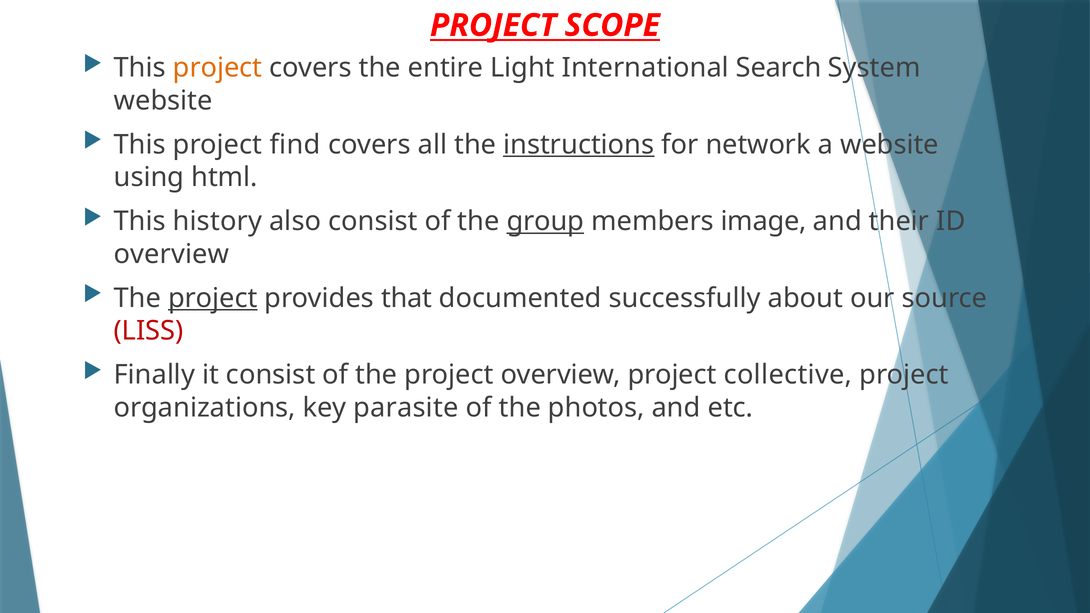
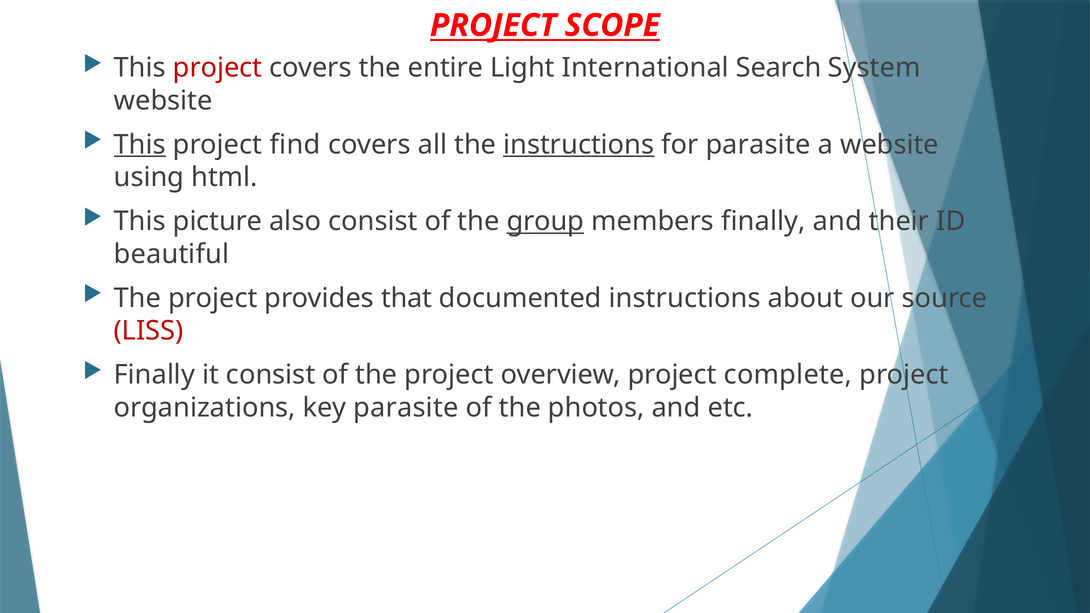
project colour: orange -> red (218, 68)
This underline: none -> present (140, 145)
for network: network -> parasite (758, 145)
history: history -> picture (218, 221)
members image: image -> finally (763, 221)
overview: overview -> beautiful (171, 254)
project underline: present -> none (213, 298)
documented successfully: successfully -> instructions (685, 298)
collective: collective -> complete (788, 375)
